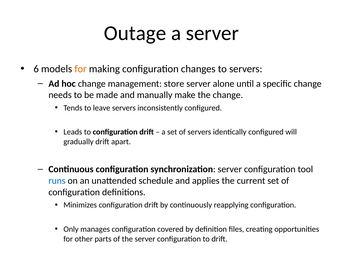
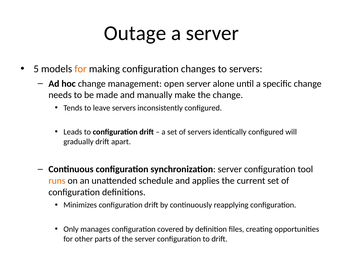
6: 6 -> 5 (36, 69)
store: store -> open (174, 83)
runs colour: blue -> orange (57, 180)
